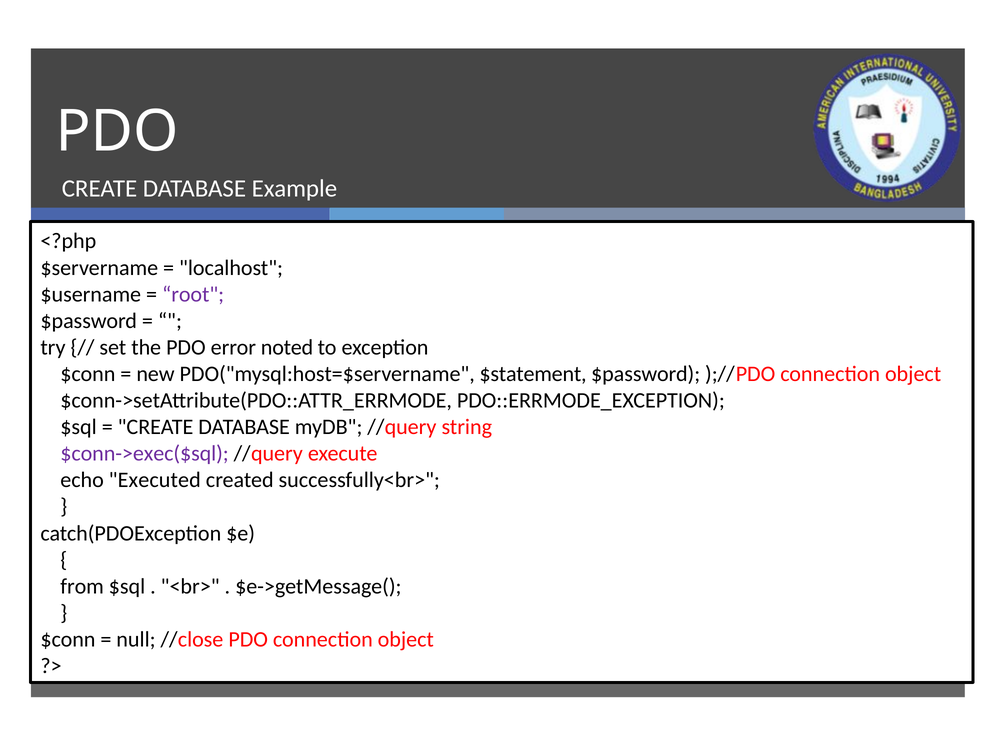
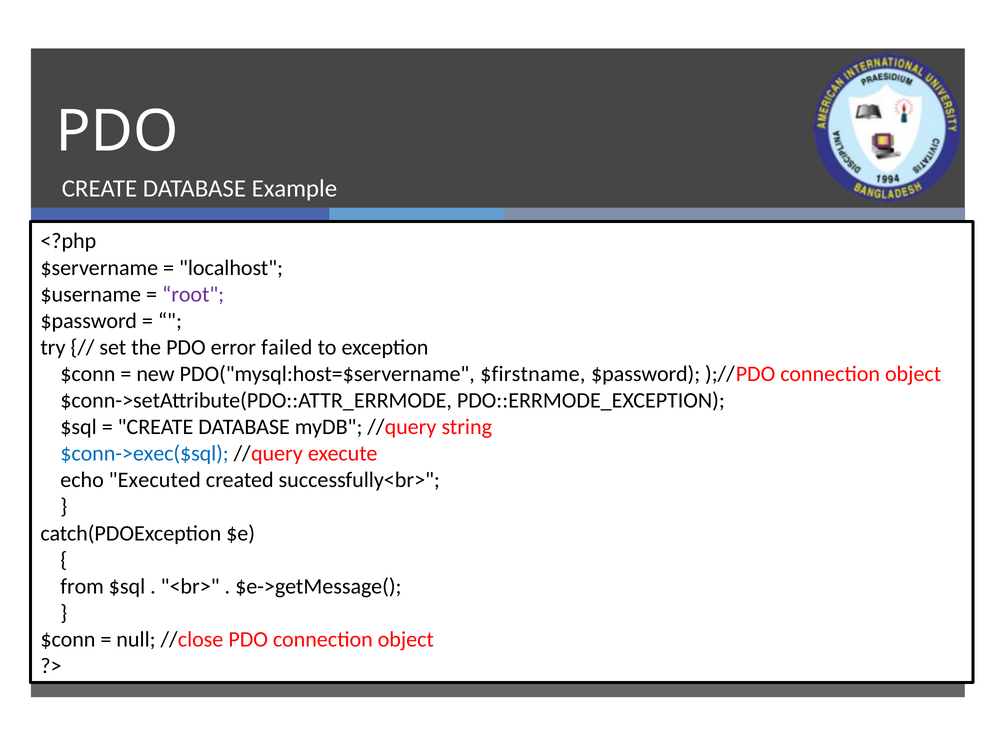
noted: noted -> failed (287, 347)
$statement: $statement -> $firstname (533, 374)
$conn->exec($sql colour: purple -> blue (145, 454)
